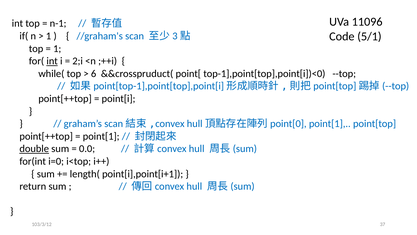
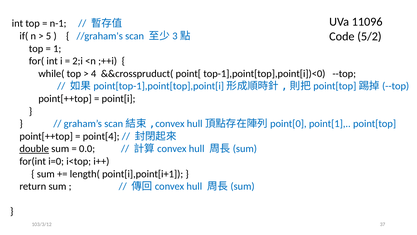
5/1: 5/1 -> 5/2 (369, 36)
1: 1 -> 5 (49, 36)
int underline: present -> none (52, 61)
6: 6 -> 4 (94, 74)
point[1: point[1 -> point[4 (101, 136)
